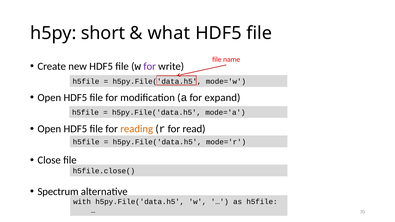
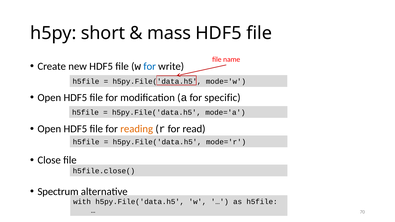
what: what -> mass (169, 33)
for colour: purple -> blue (150, 66)
expand: expand -> specific (222, 98)
